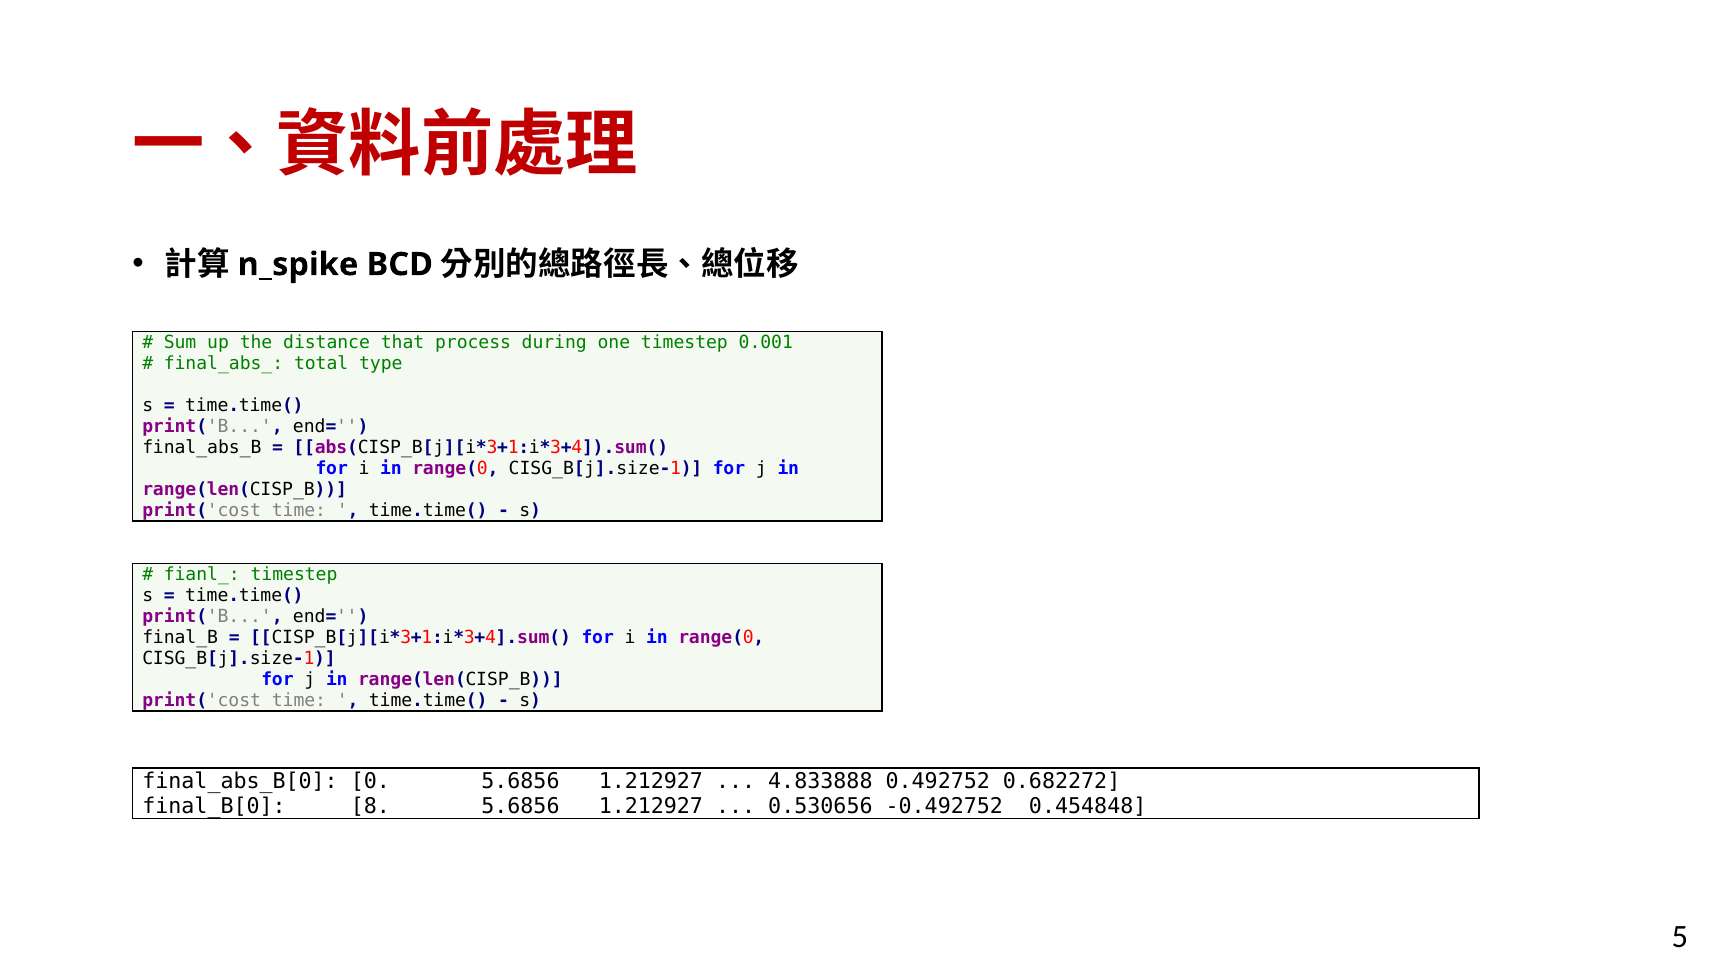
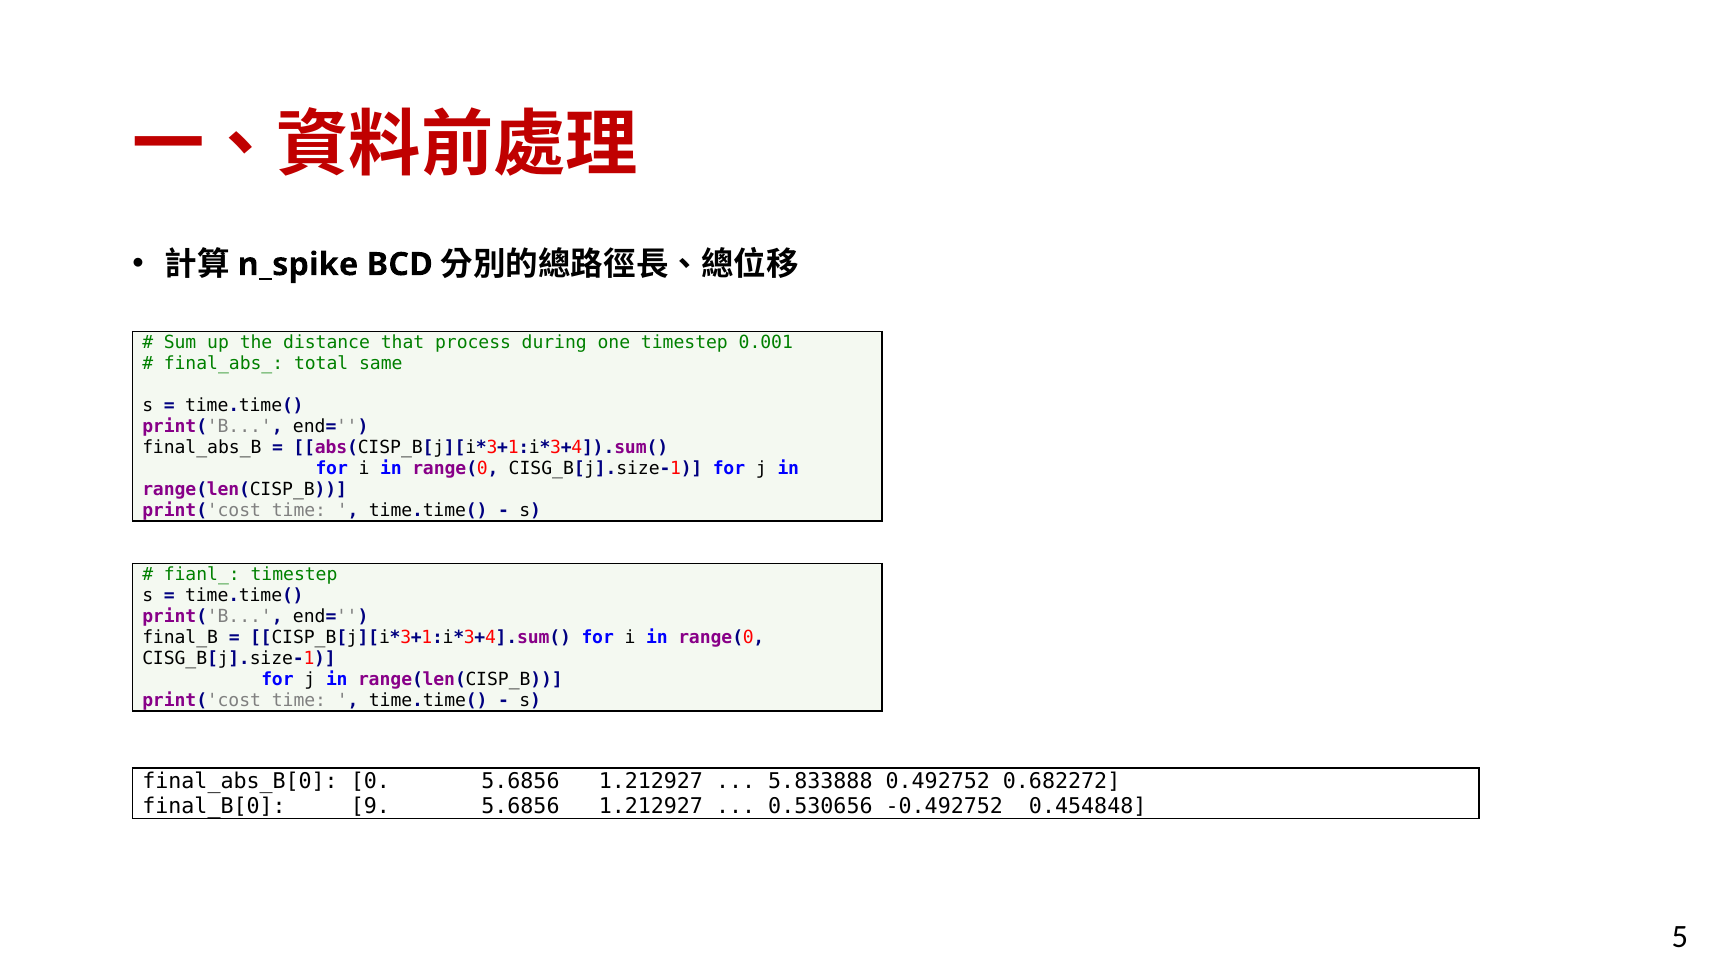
type: type -> same (381, 363)
4.833888: 4.833888 -> 5.833888 (820, 781)
8: 8 -> 9 (370, 806)
